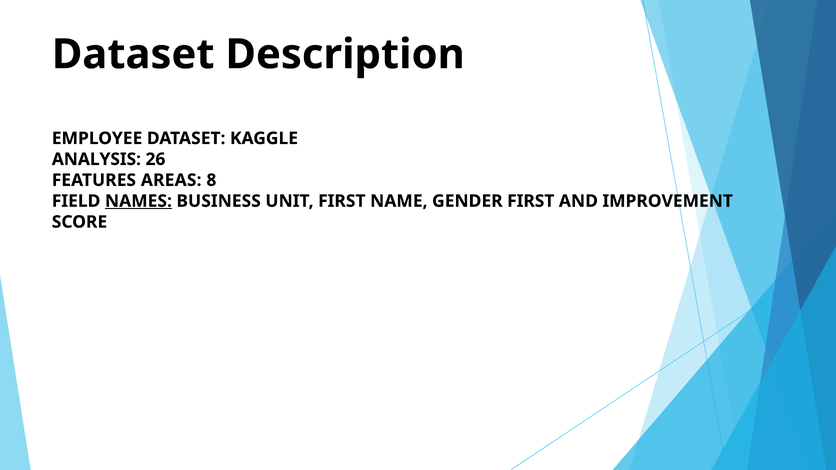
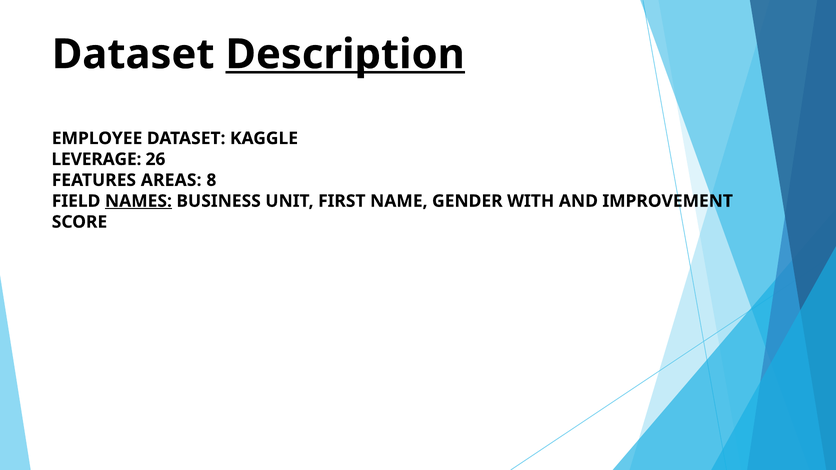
Description underline: none -> present (345, 54)
ANALYSIS: ANALYSIS -> LEVERAGE (96, 159)
GENDER FIRST: FIRST -> WITH (531, 201)
